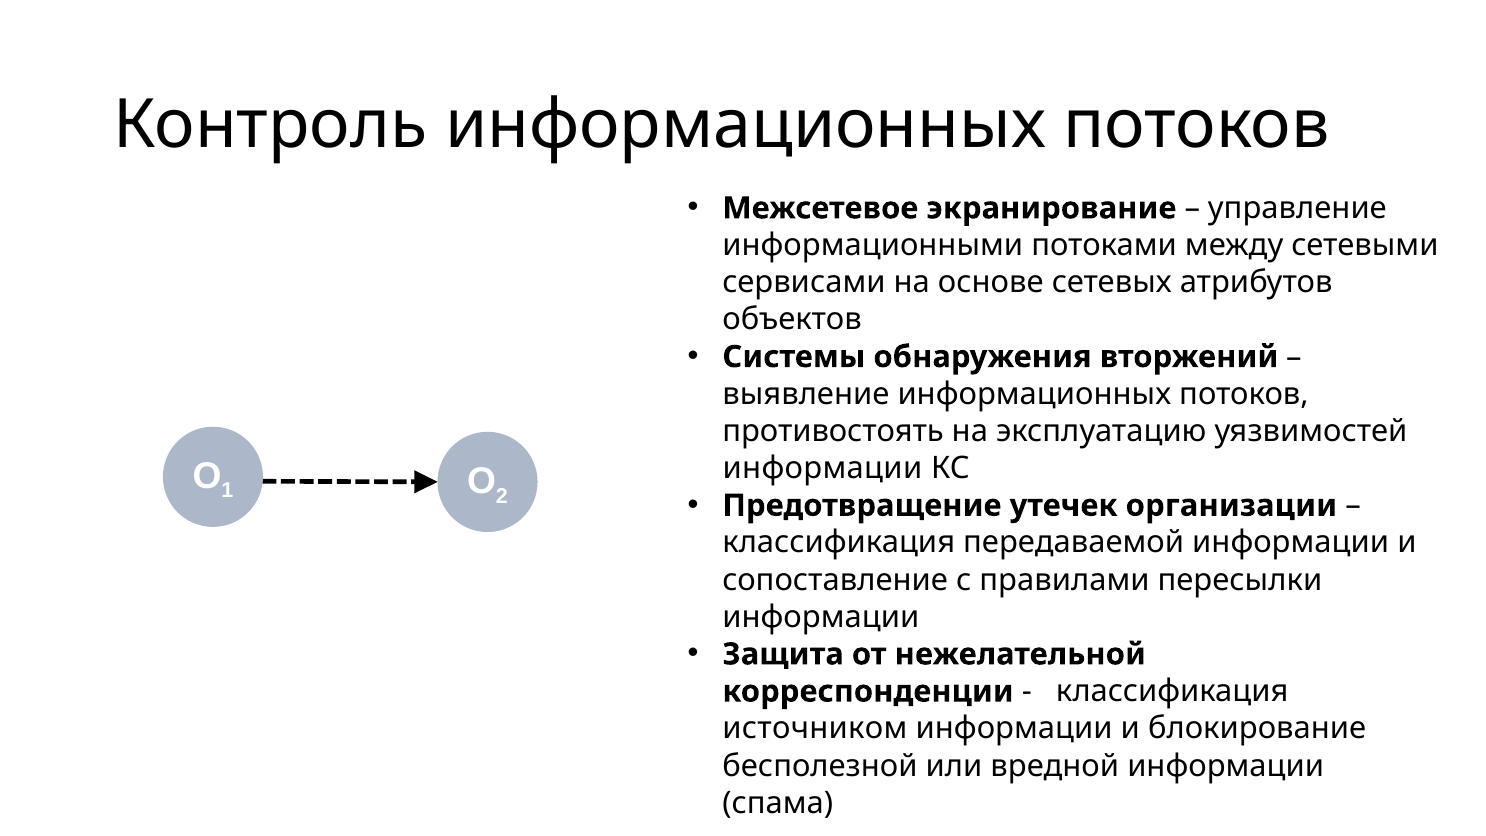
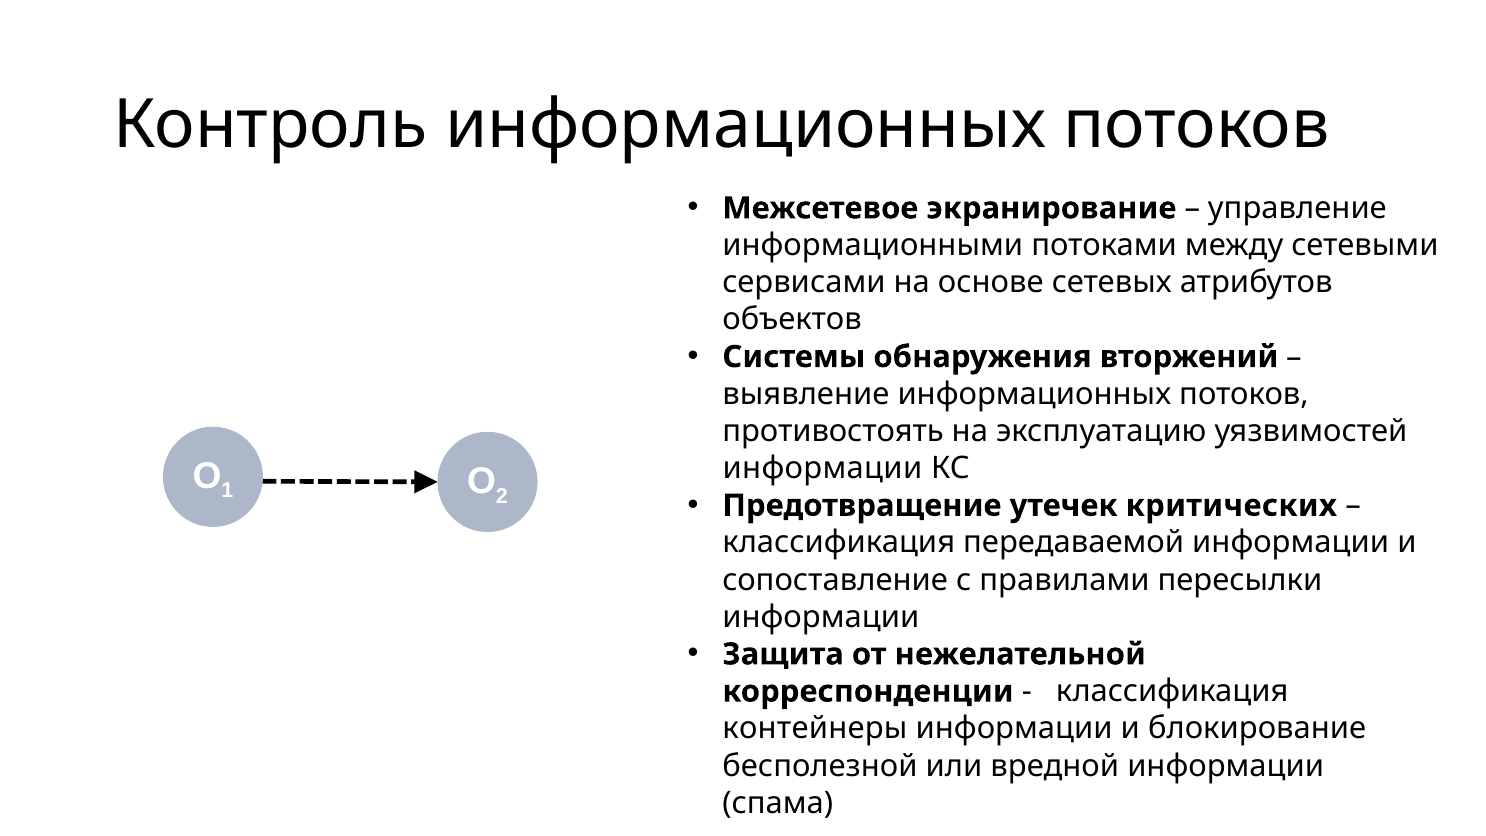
организации: организации -> критических (1231, 506)
источником: источником -> контейнеры (815, 728)
